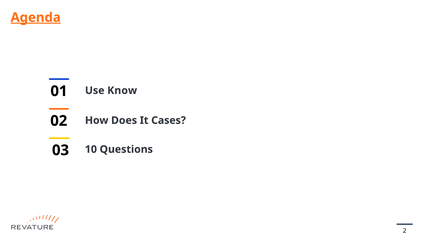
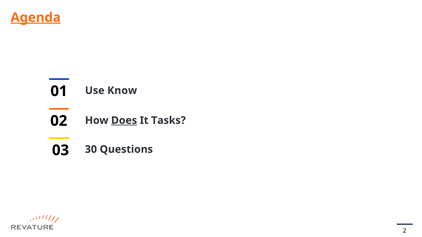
Does underline: none -> present (124, 121)
Cases: Cases -> Tasks (168, 121)
10: 10 -> 30 (91, 150)
